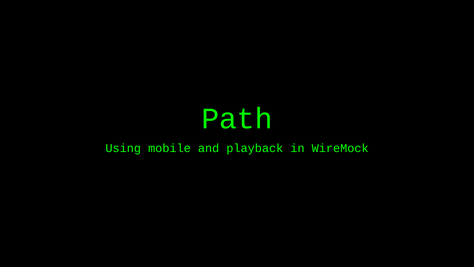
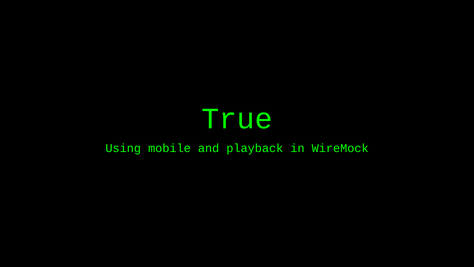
Path: Path -> True (237, 118)
